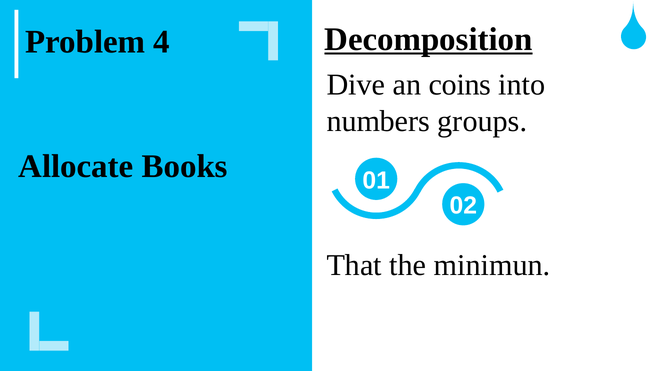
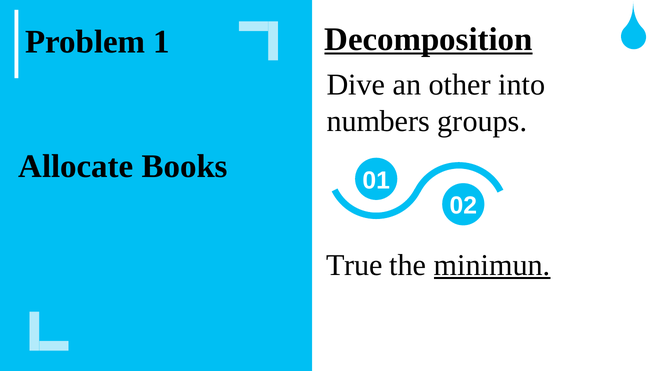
4: 4 -> 1 (162, 42)
coins: coins -> other (460, 85)
That: That -> True (354, 265)
minimun underline: none -> present (492, 265)
